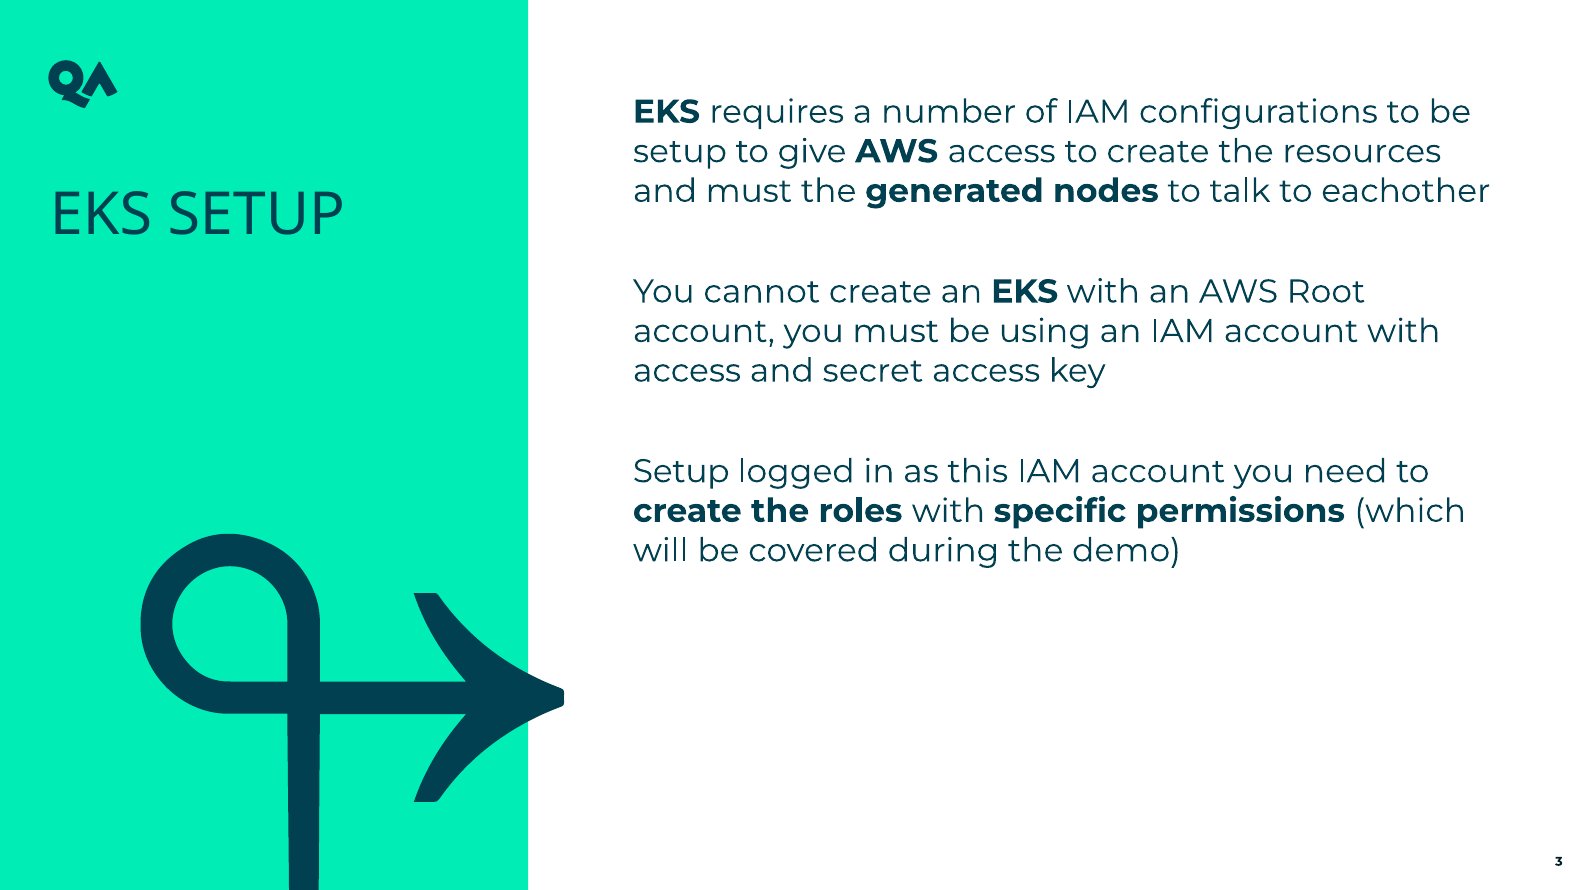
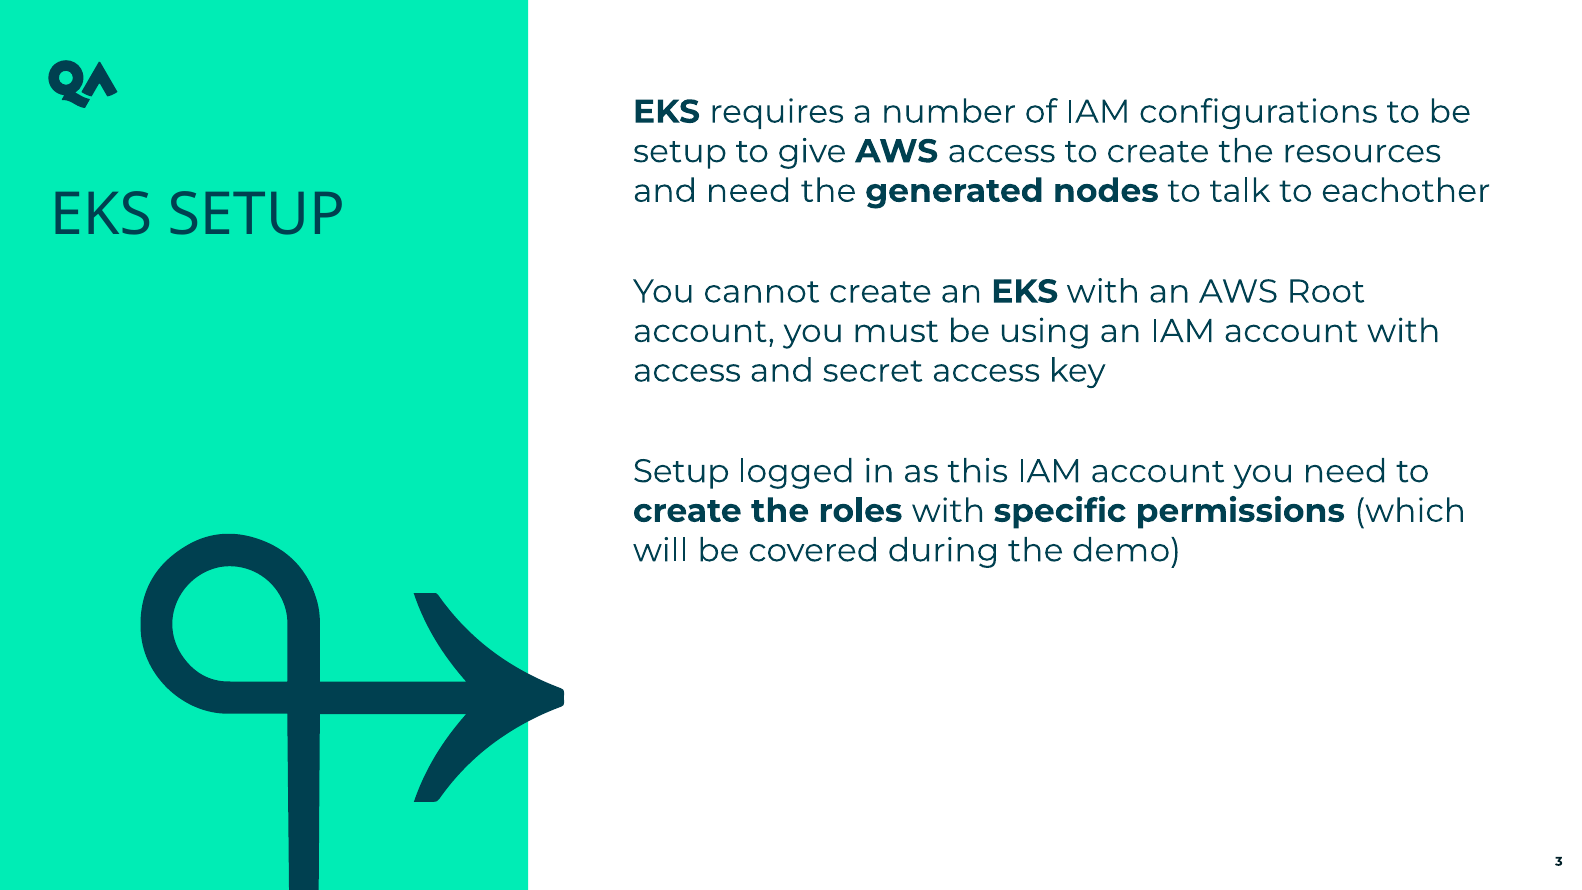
and must: must -> need (749, 191)
